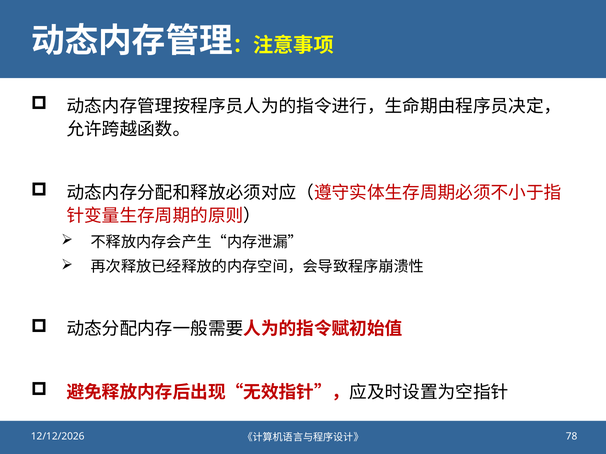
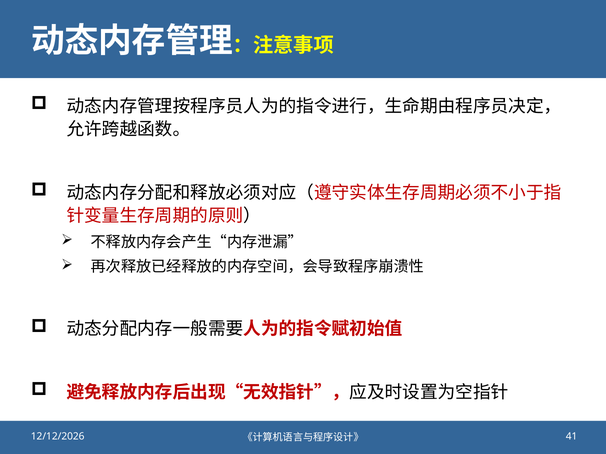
78: 78 -> 41 (572, 437)
